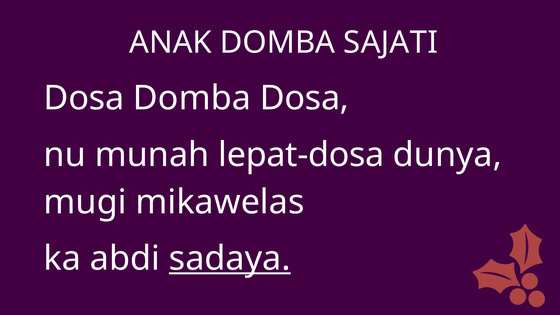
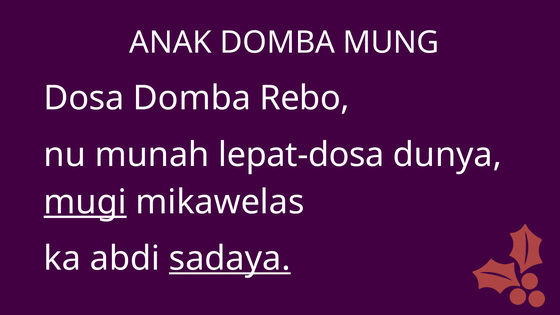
SAJATI: SAJATI -> MUNG (391, 43)
Domba Dosa: Dosa -> Rebo (304, 98)
mugi underline: none -> present (85, 202)
